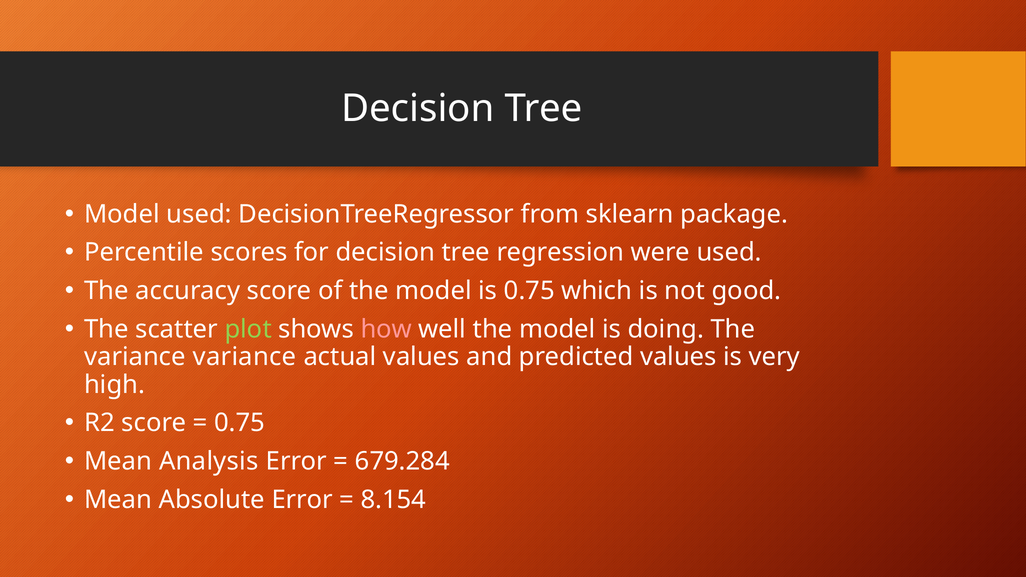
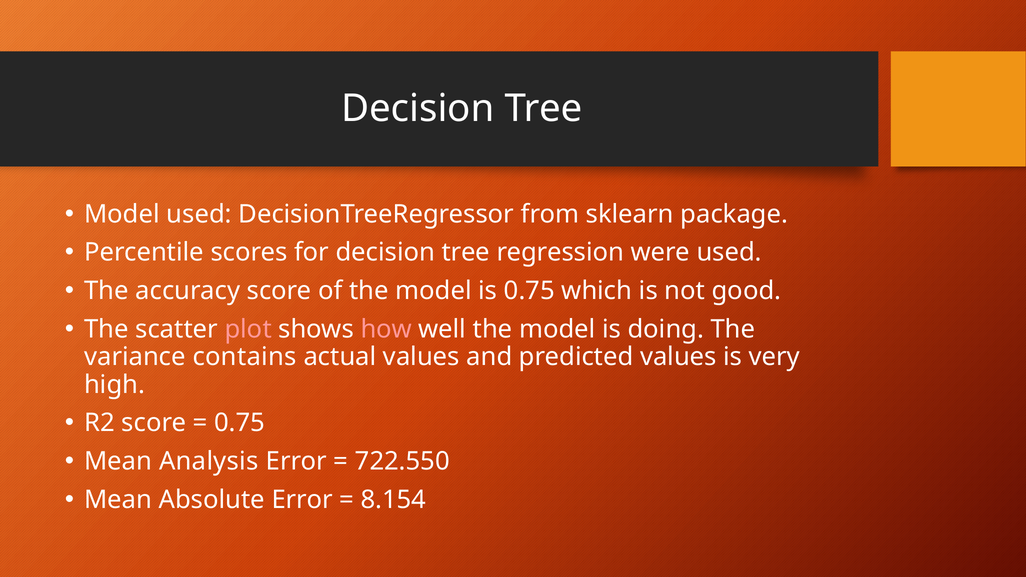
plot colour: light green -> pink (248, 329)
variance variance: variance -> contains (245, 357)
679.284: 679.284 -> 722.550 (402, 461)
